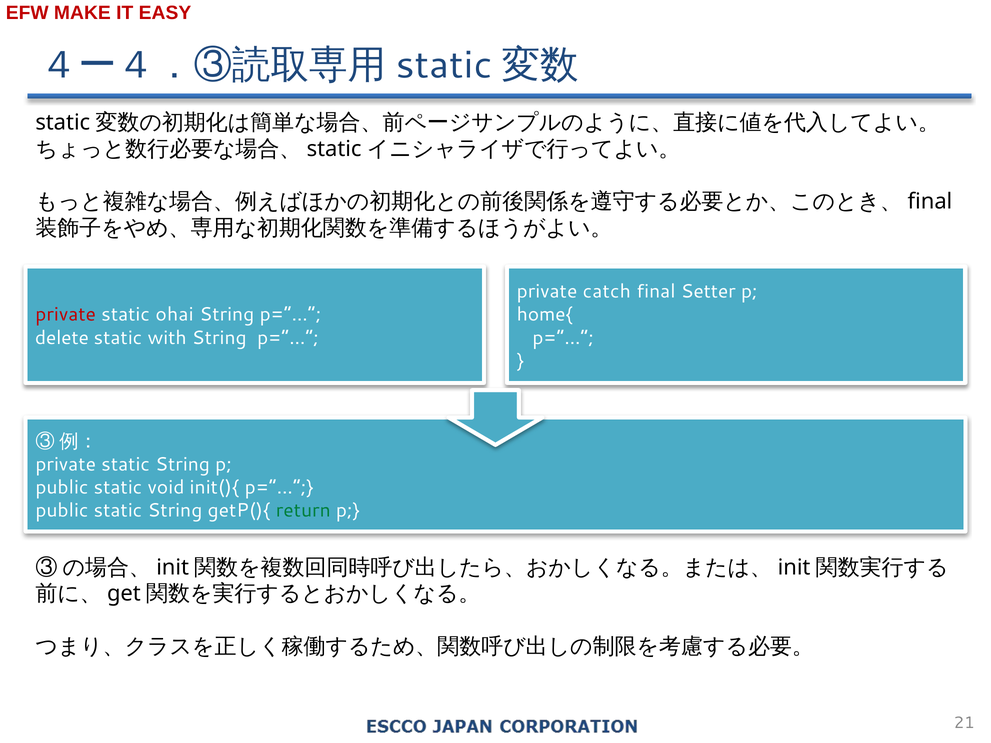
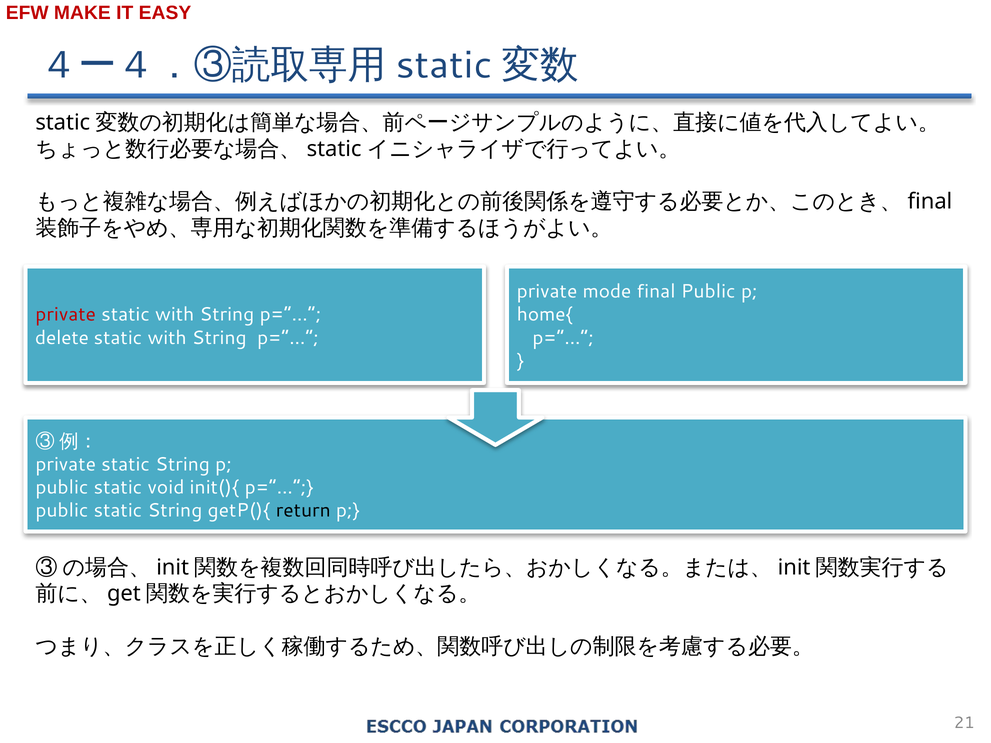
catch: catch -> mode (607, 291)
final Setter: Setter -> Public (708, 291)
ohai: ohai -> with (175, 315)
return colour: green -> black (303, 511)
